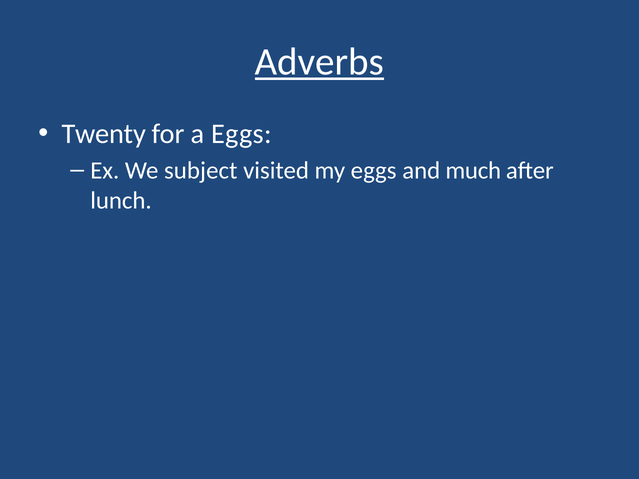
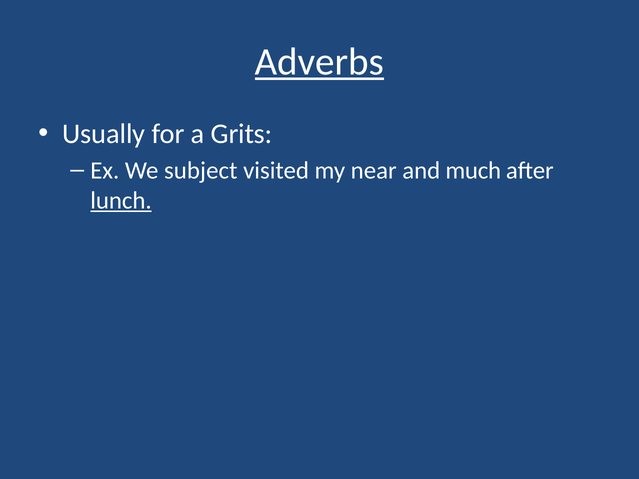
Twenty: Twenty -> Usually (104, 134)
a Eggs: Eggs -> Grits (242, 134)
my eggs: eggs -> near (374, 171)
lunch underline: none -> present (121, 200)
